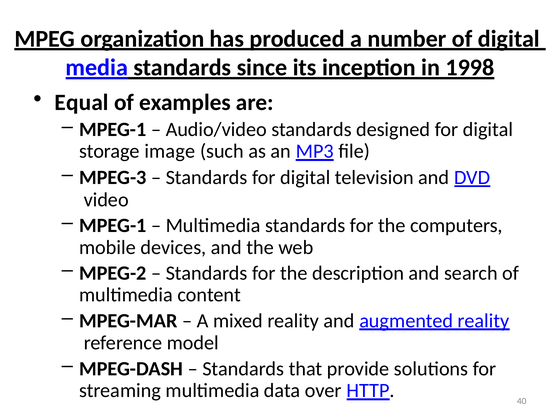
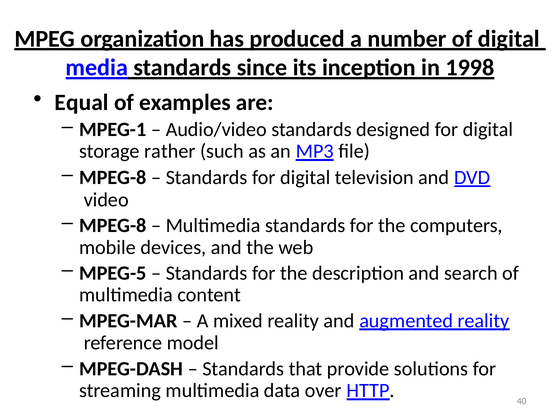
image: image -> rather (170, 151)
MPEG-3: MPEG-3 -> MPEG-8 (113, 177)
MPEG-1: MPEG-1 -> MPEG-8 (113, 226)
MPEG-2: MPEG-2 -> MPEG-5 (113, 273)
